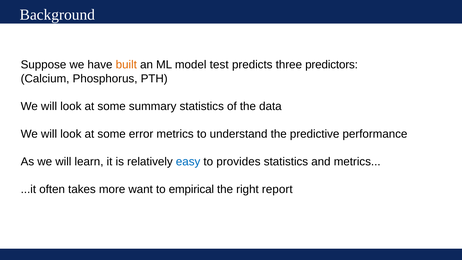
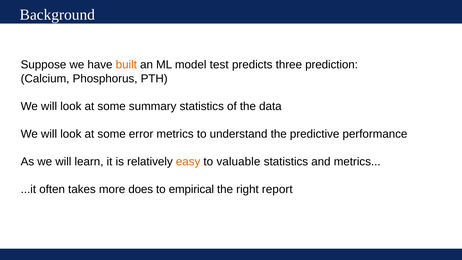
predictors: predictors -> prediction (332, 65)
easy colour: blue -> orange (188, 162)
provides: provides -> valuable (238, 162)
want: want -> does (141, 189)
